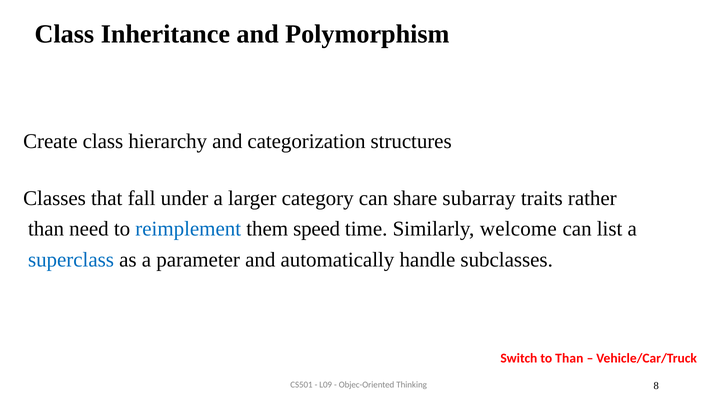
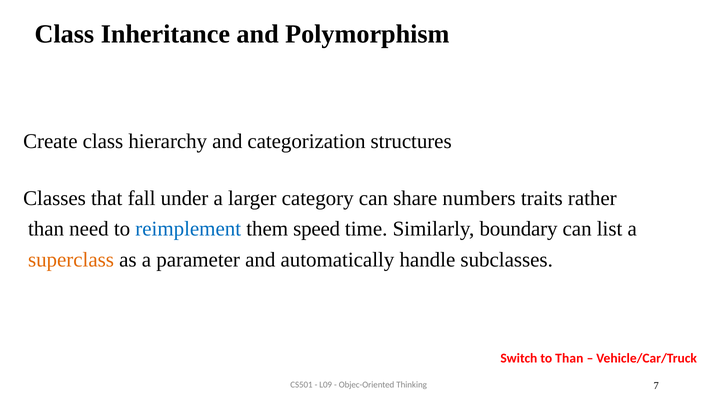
subarray: subarray -> numbers (479, 199)
welcome: welcome -> boundary (519, 229)
superclass colour: blue -> orange (71, 260)
8: 8 -> 7 (656, 386)
